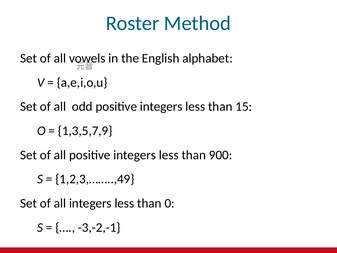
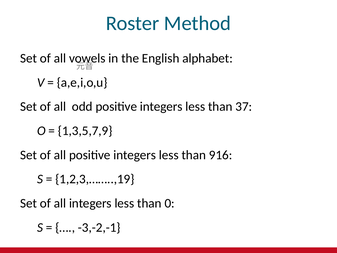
15: 15 -> 37 (244, 106)
900: 900 -> 916 (221, 155)
1,2,3,……..,49: 1,2,3,……..,49 -> 1,2,3,……..,19 (95, 179)
